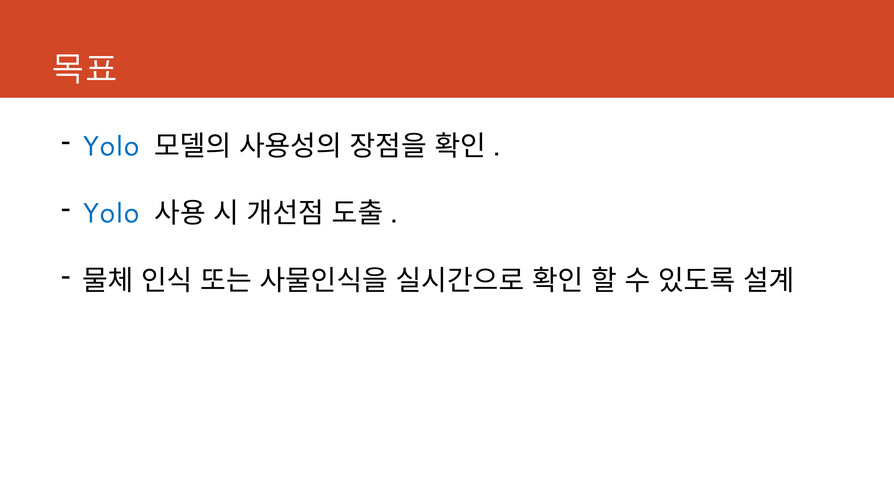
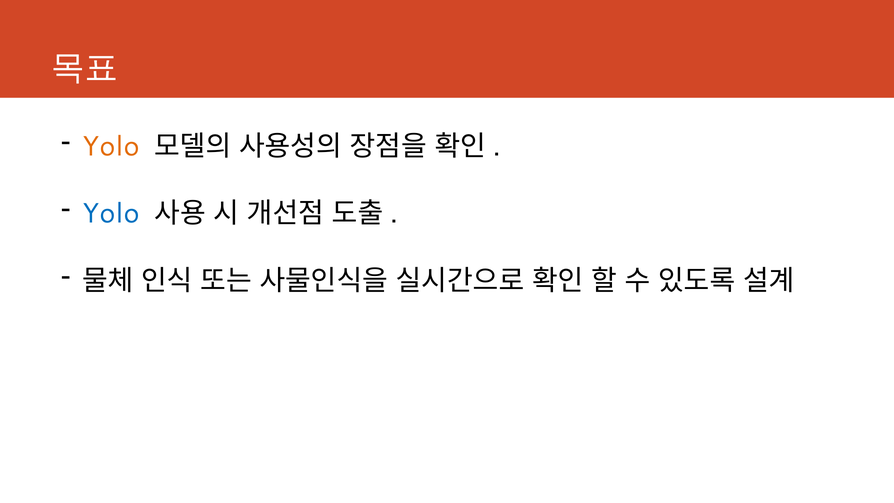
Yolo colour: blue -> orange (111, 147)
